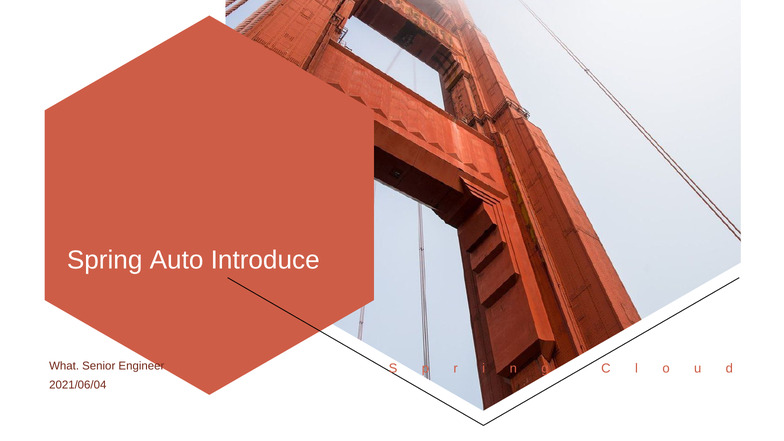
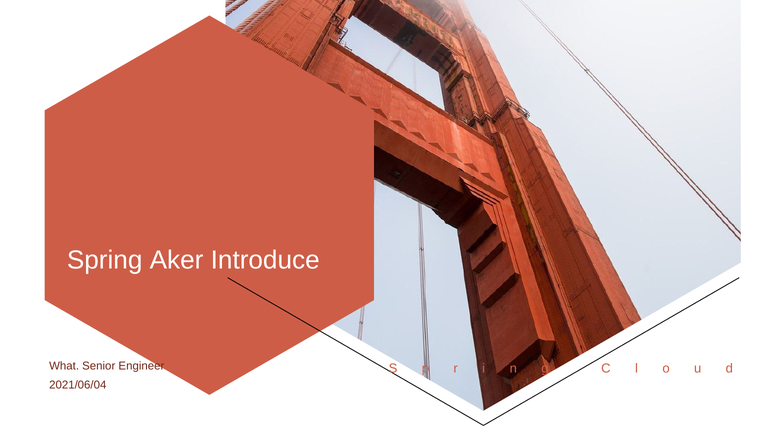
Auto: Auto -> Aker (177, 260)
